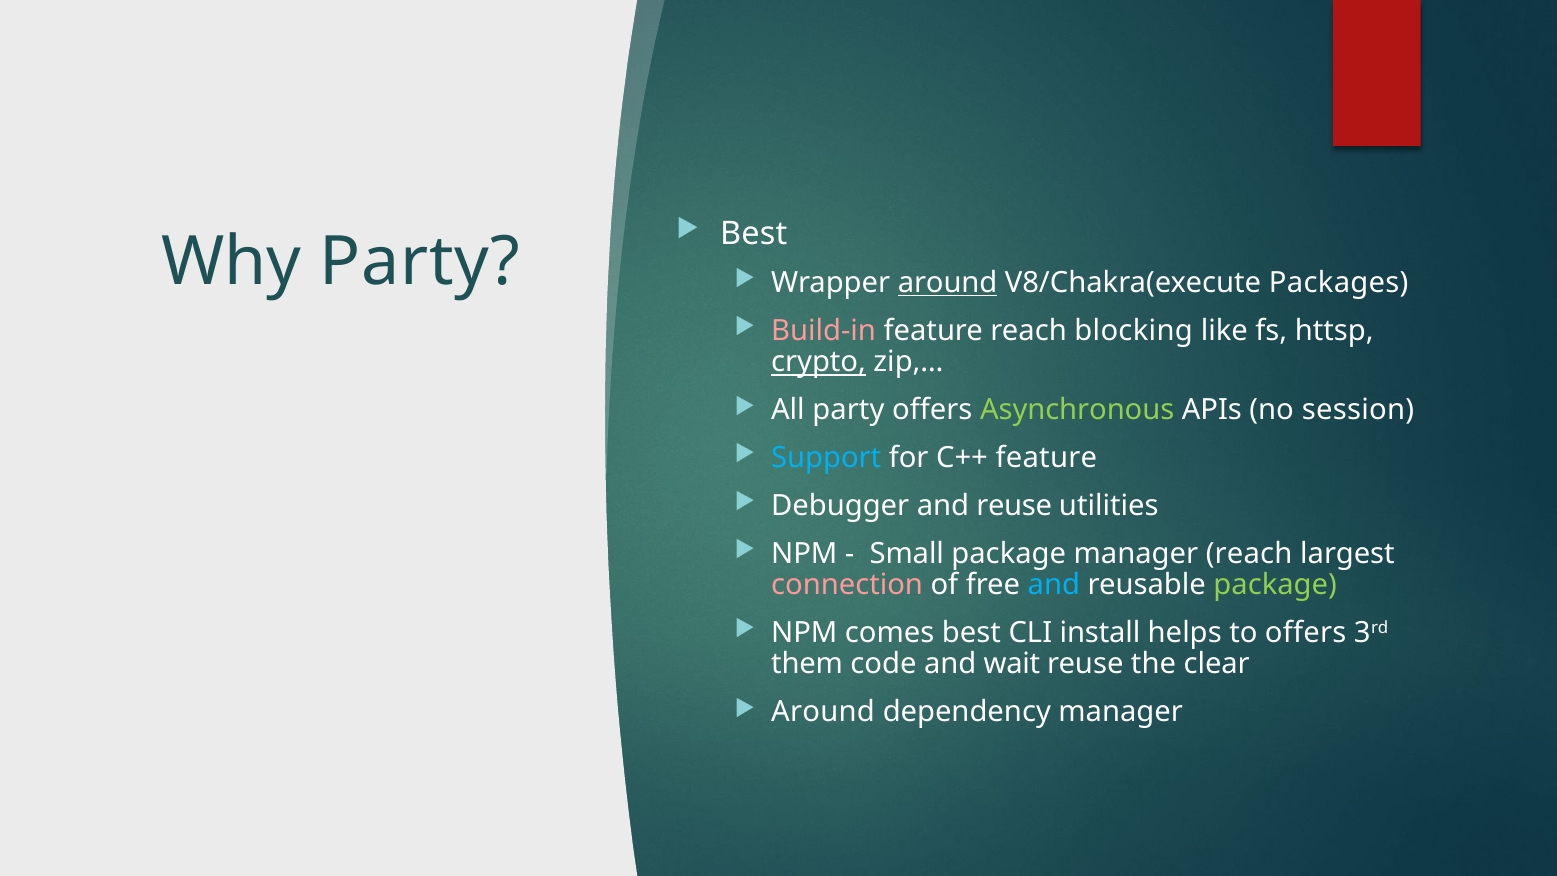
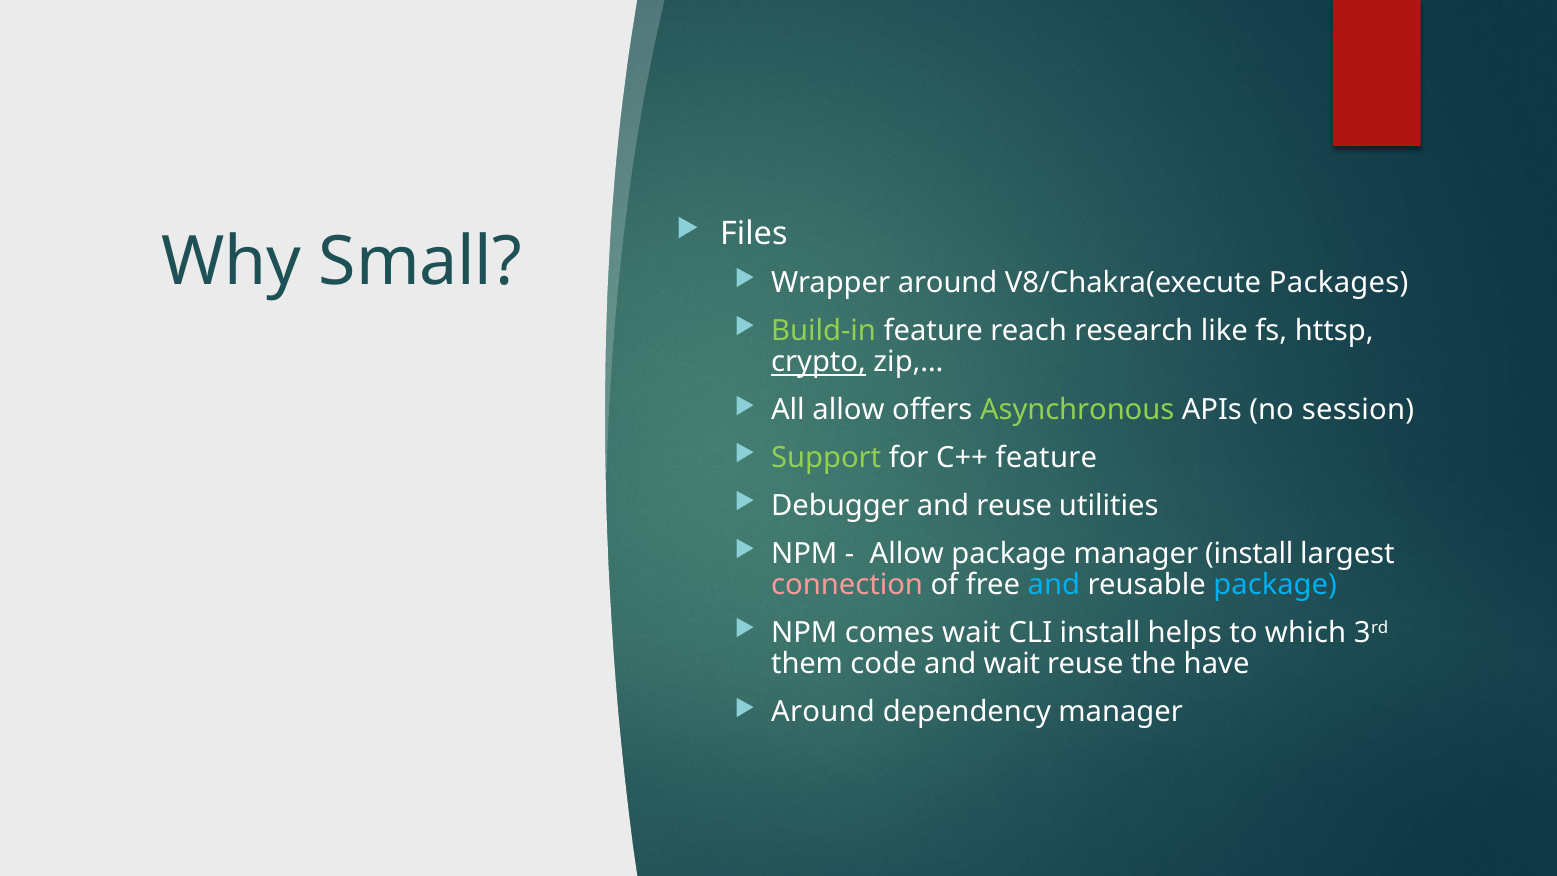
Best: Best -> Files (754, 233)
Why Party: Party -> Small (420, 262)
around underline: present -> none (948, 283)
Build-in colour: pink -> light green (824, 331)
blocking: blocking -> research (1134, 331)
All party: party -> allow (848, 410)
Support colour: light blue -> light green (826, 458)
Small: Small -> Allow (907, 553)
manager reach: reach -> install (1249, 553)
package colour: light green -> light blue (1275, 585)
comes best: best -> wait (971, 633)
to offers: offers -> which (1306, 633)
clear: clear -> have (1217, 664)
